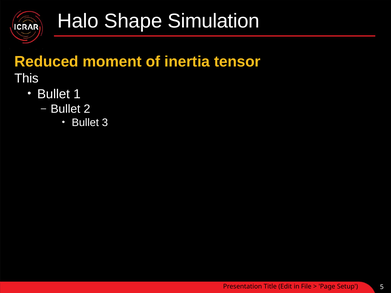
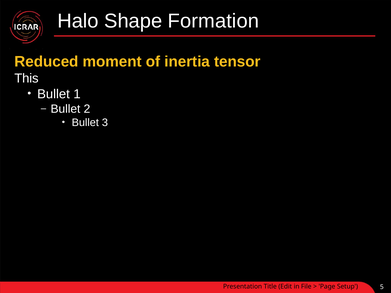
Simulation: Simulation -> Formation (213, 21)
